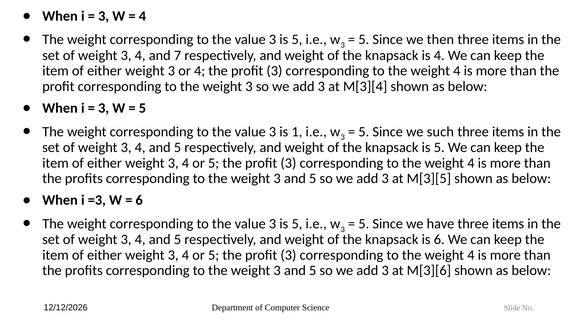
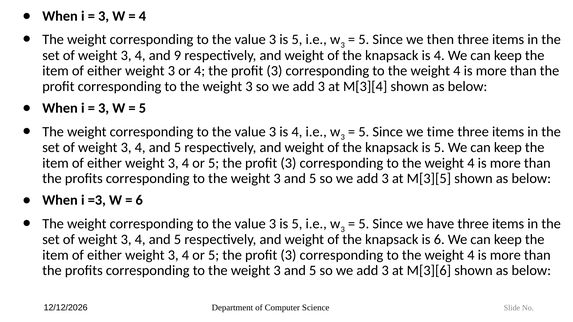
7: 7 -> 9 (177, 55)
3 is 1: 1 -> 4 (297, 132)
such: such -> time (440, 132)
